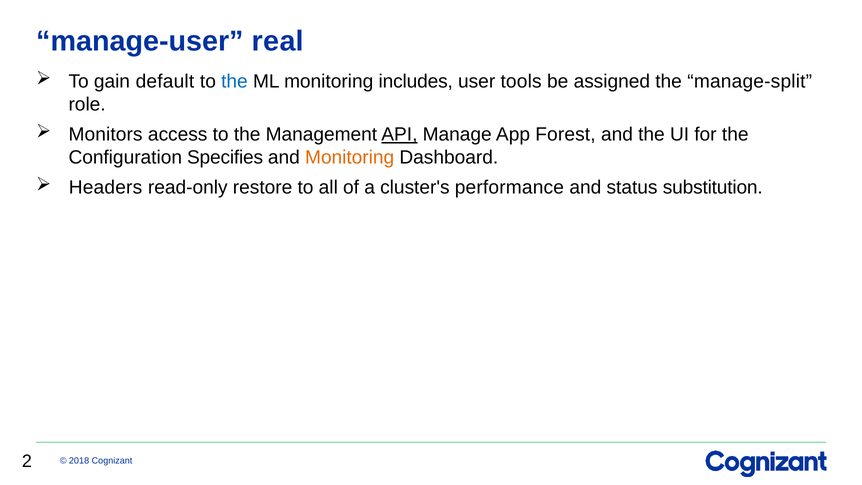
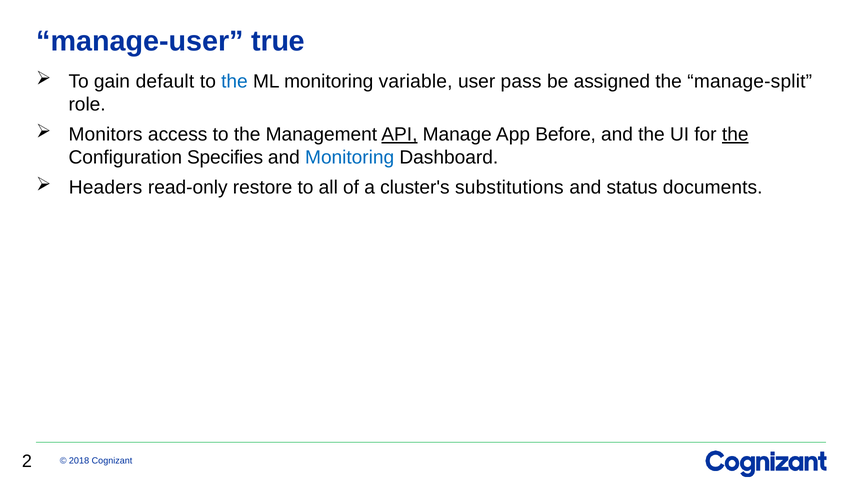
real: real -> true (278, 41)
includes: includes -> variable (416, 81)
tools: tools -> pass (521, 81)
Forest: Forest -> Before (566, 134)
the underline: none -> present (735, 134)
Monitoring colour: orange -> blue (350, 157)
performance: performance -> substitutions (509, 188)
substitution: substitution -> documents (713, 188)
